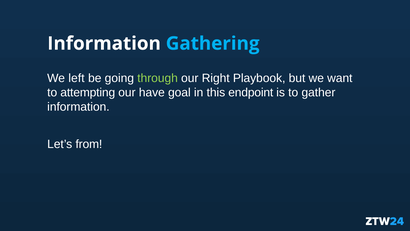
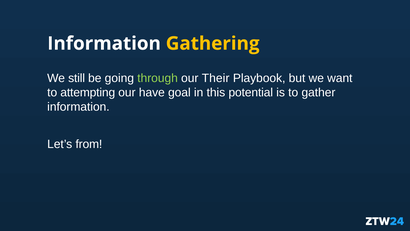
Gathering colour: light blue -> yellow (213, 43)
left: left -> still (77, 78)
Right: Right -> Their (216, 78)
endpoint: endpoint -> potential (251, 92)
